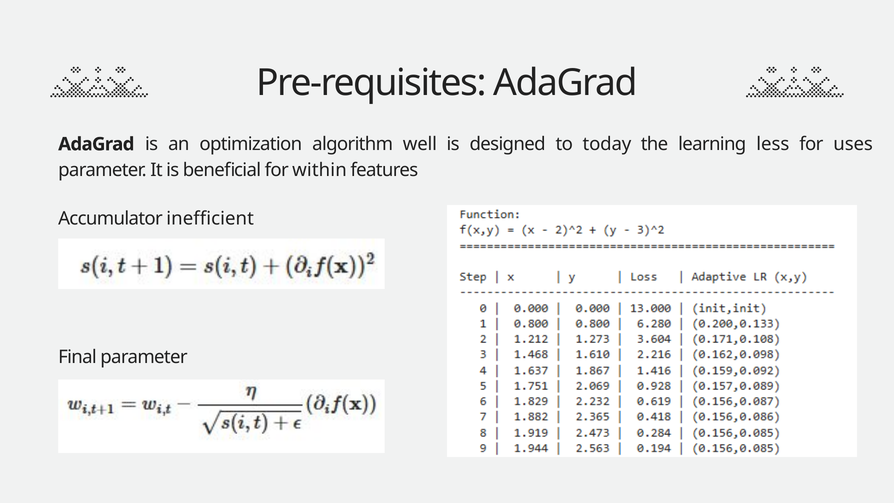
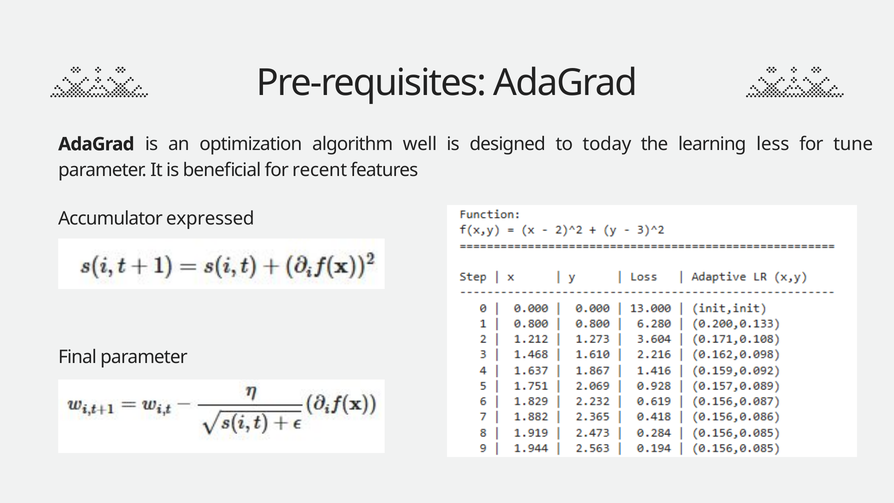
uses: uses -> tune (853, 144)
within: within -> recent (320, 170)
inefficient: inefficient -> expressed (210, 219)
